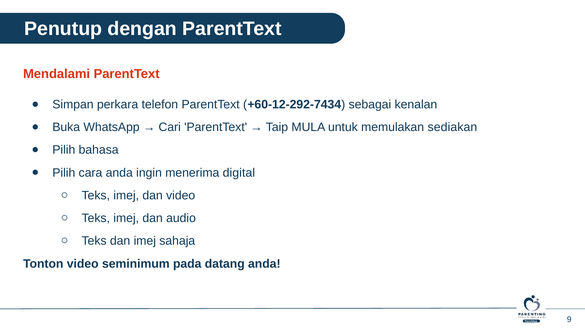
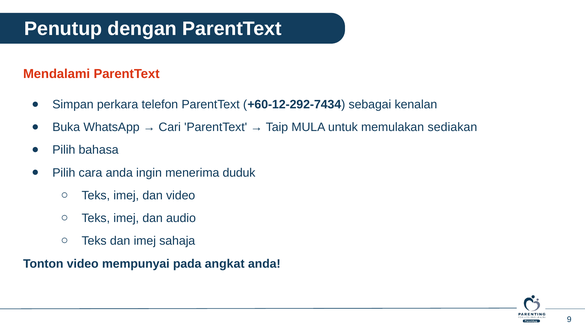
digital: digital -> duduk (239, 173)
seminimum: seminimum -> mempunyai (136, 264)
datang: datang -> angkat (225, 264)
